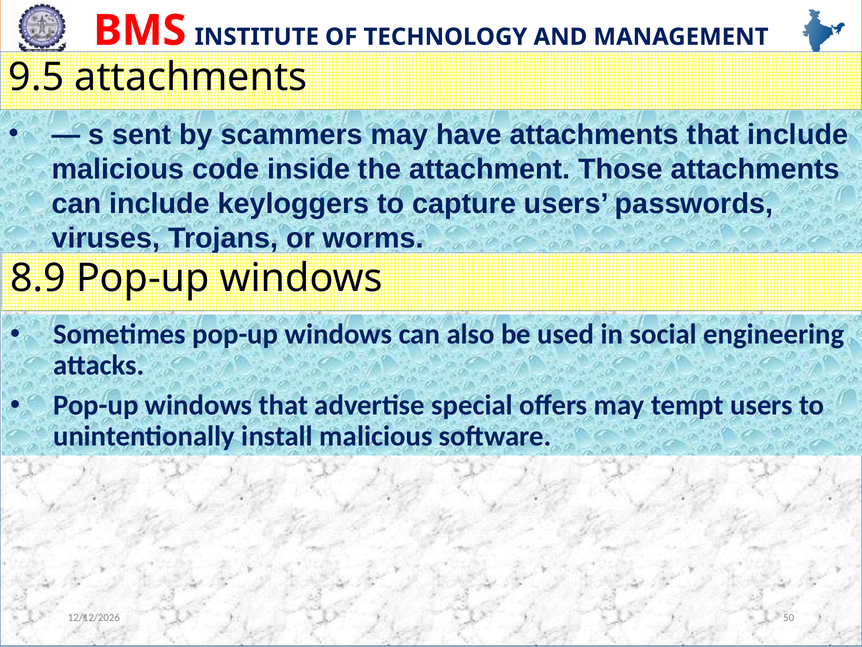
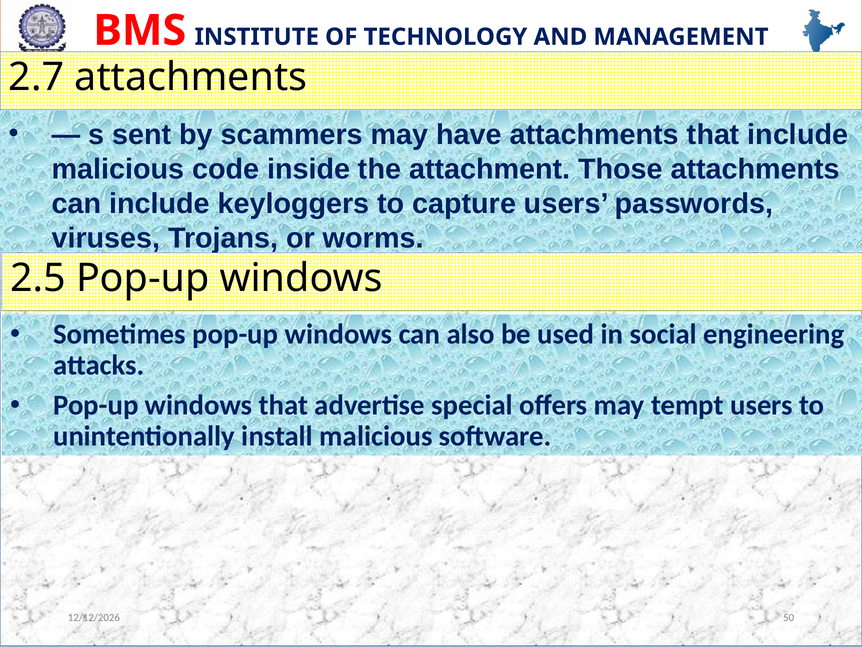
9.5: 9.5 -> 2.7 (36, 77)
8.9: 8.9 -> 2.5 (38, 278)
